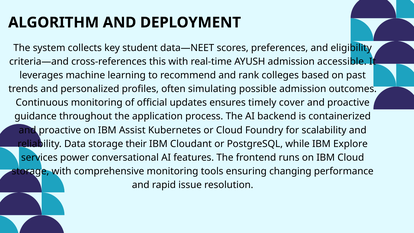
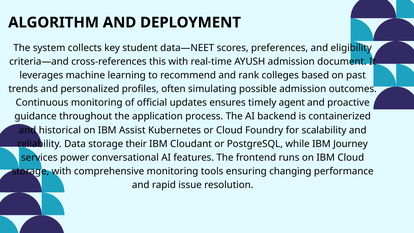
accessible: accessible -> document (342, 62)
cover: cover -> agent (292, 103)
proactive: proactive -> historical (60, 130)
Explore: Explore -> Journey (351, 144)
